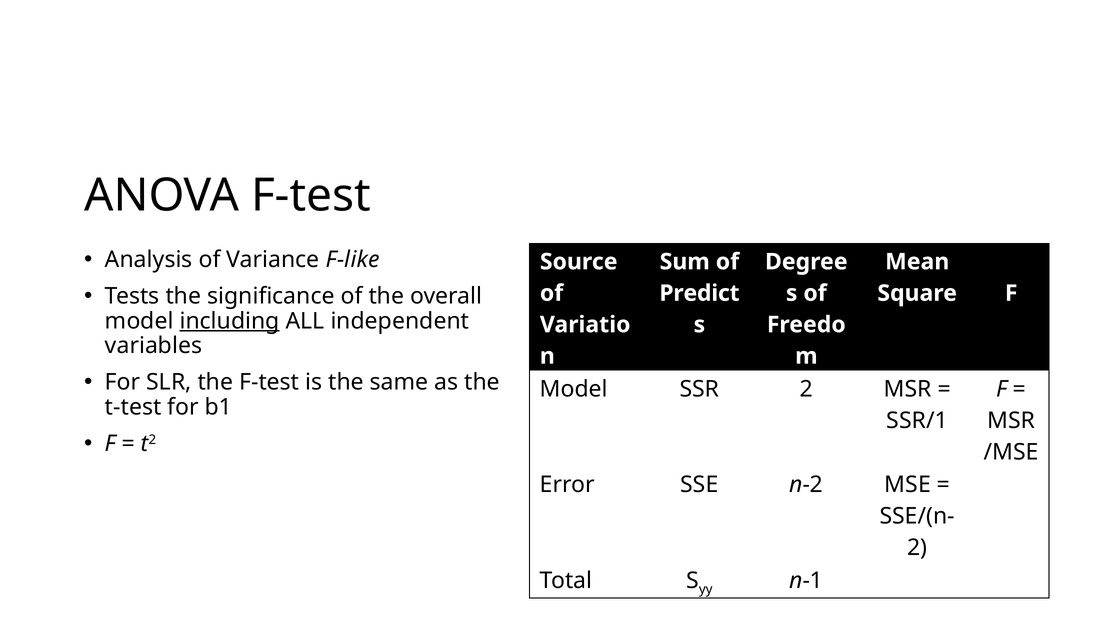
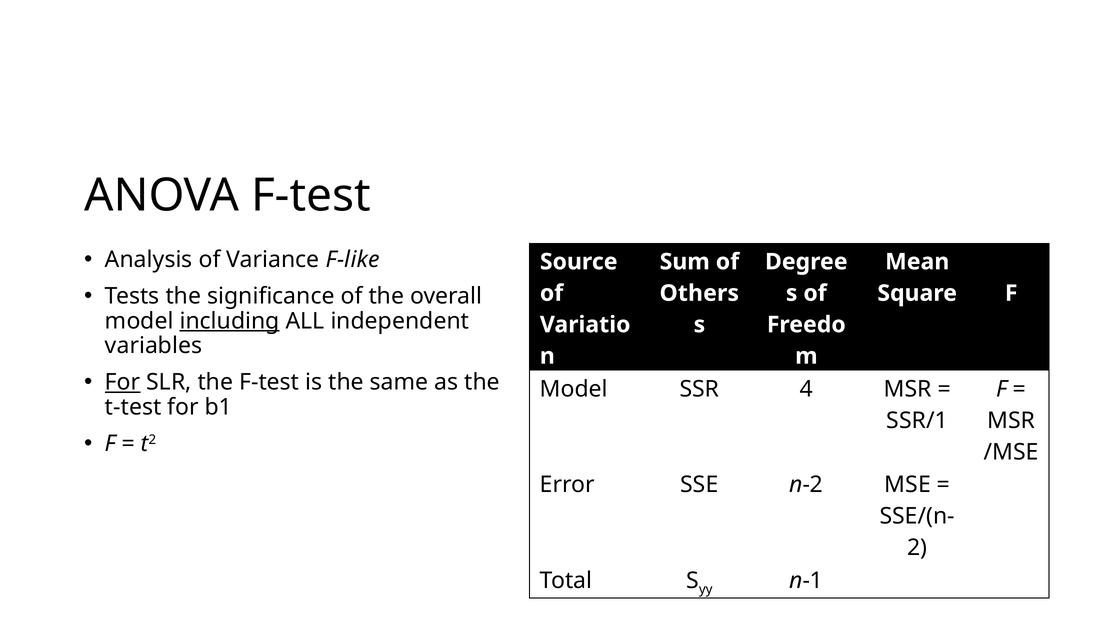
Predict: Predict -> Others (699, 293)
For underline: none -> present (123, 383)
SSR 2: 2 -> 4 (806, 389)
